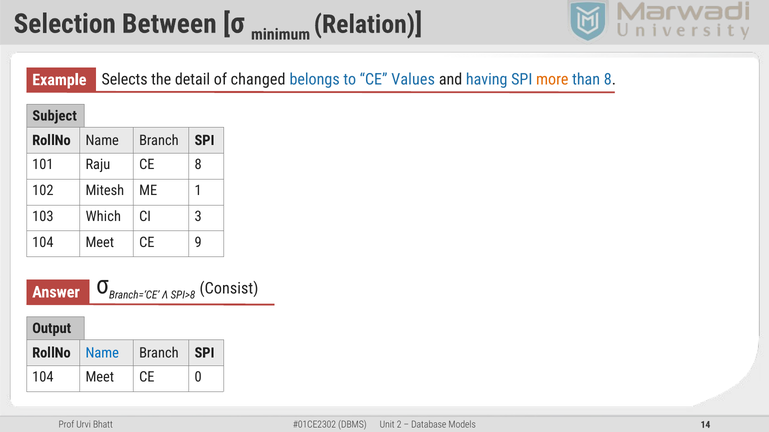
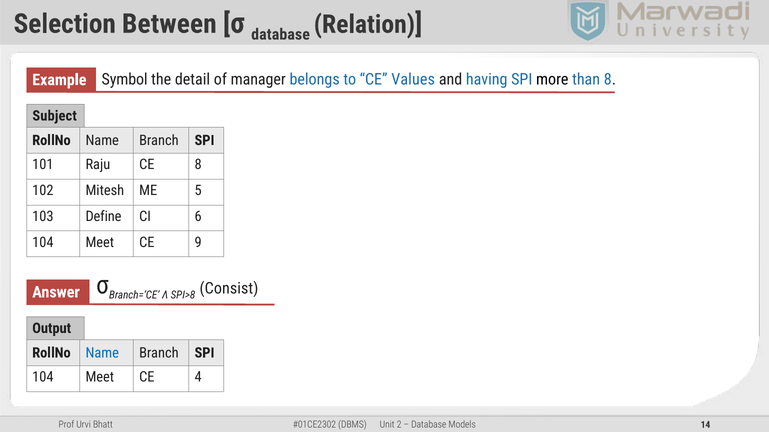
σ minimum: minimum -> database (281, 34)
Selects: Selects -> Symbol (125, 79)
changed: changed -> manager (258, 79)
more colour: orange -> black (552, 79)
1: 1 -> 5 (198, 191)
Which: Which -> Define (103, 217)
3: 3 -> 6 (198, 217)
0: 0 -> 4 (198, 378)
